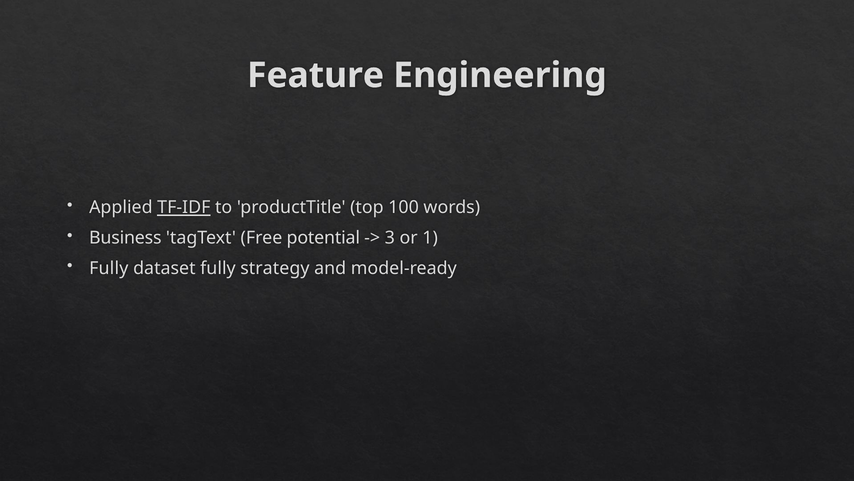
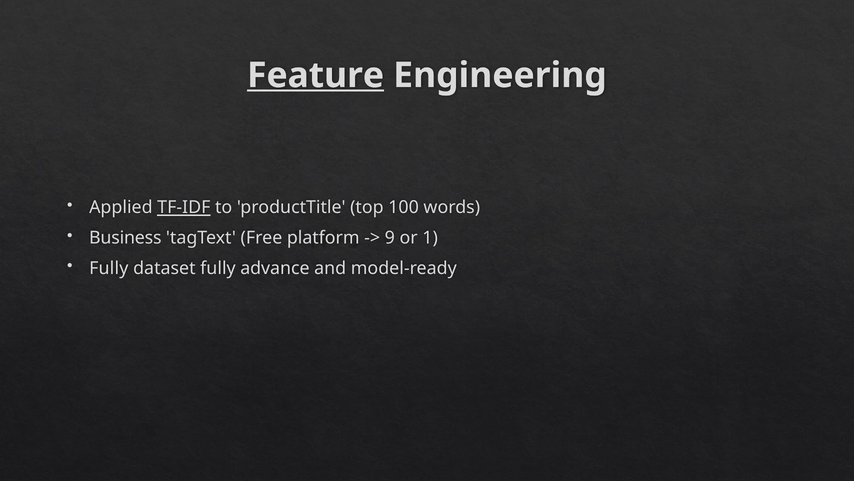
Feature underline: none -> present (316, 75)
potential: potential -> platform (323, 238)
3: 3 -> 9 (390, 238)
strategy: strategy -> advance (275, 268)
